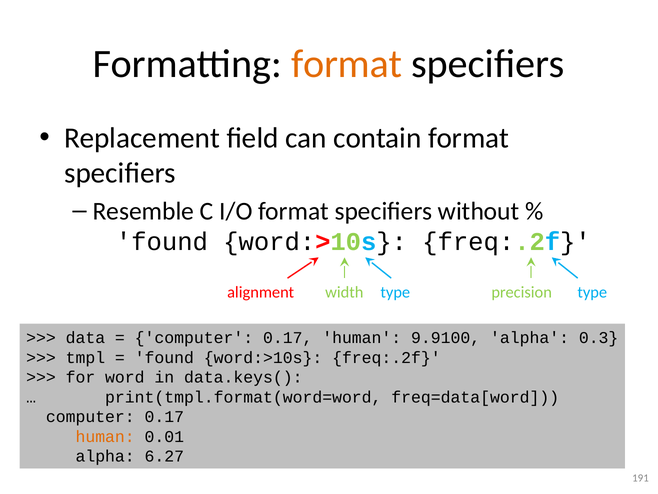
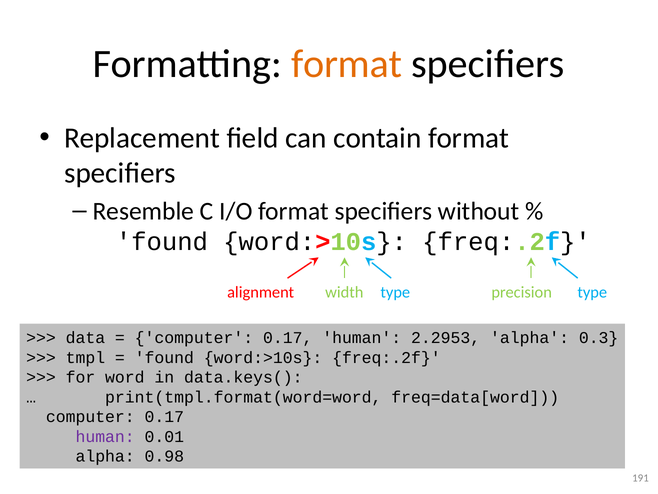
9.9100: 9.9100 -> 2.2953 (446, 338)
human colour: orange -> purple (105, 436)
6.27: 6.27 -> 0.98 (164, 456)
